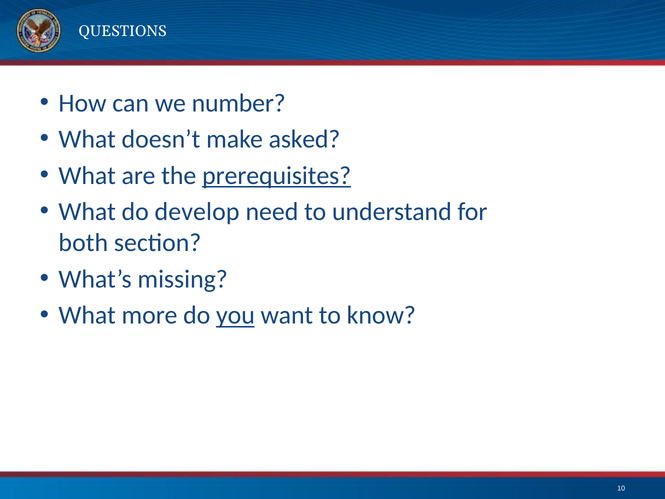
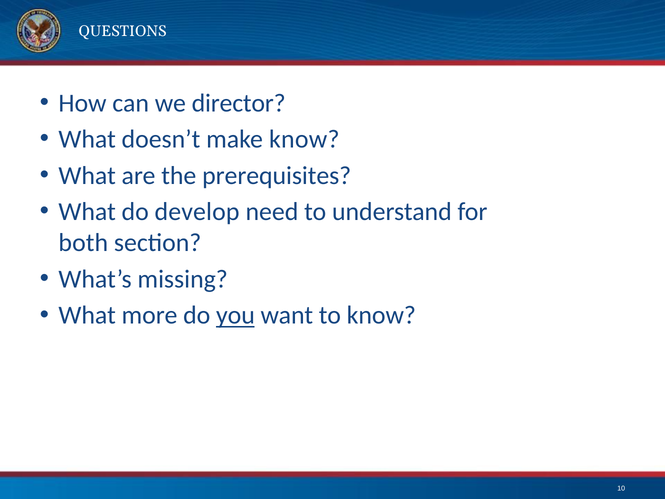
number: number -> director (239, 103)
make asked: asked -> know (304, 139)
prerequisites underline: present -> none (277, 175)
